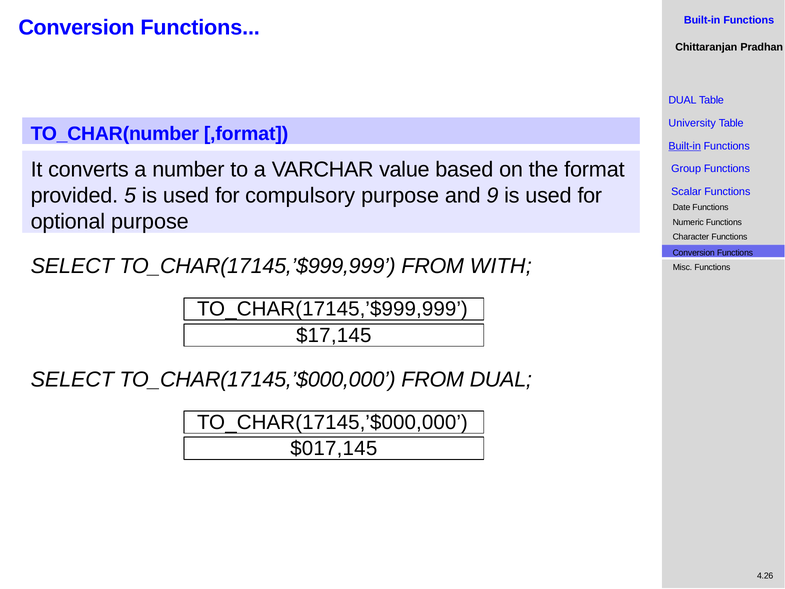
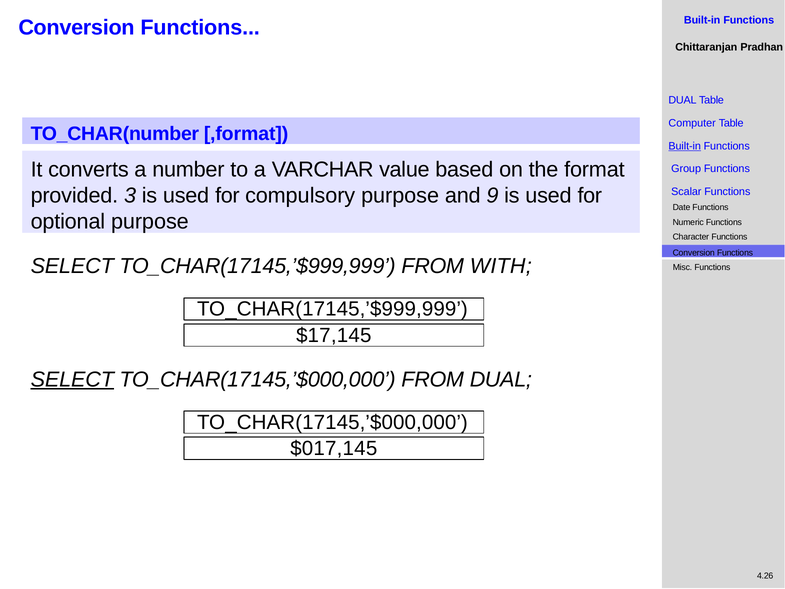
University: University -> Computer (692, 123)
5: 5 -> 3 (130, 196)
SELECT underline: none -> present (72, 380)
